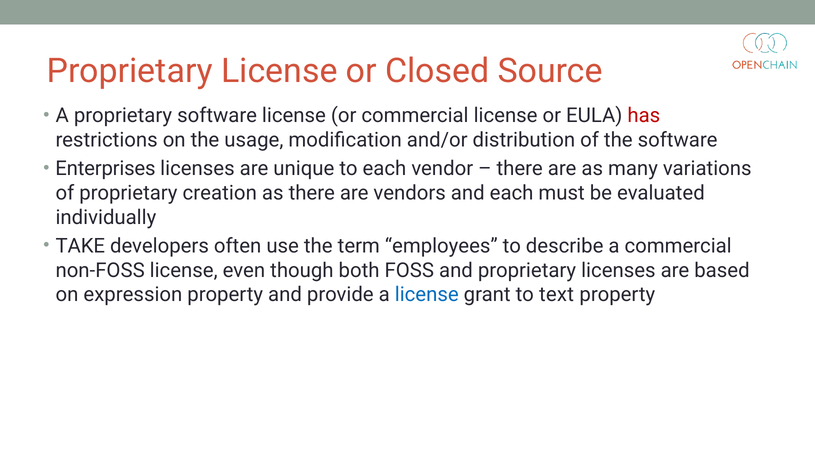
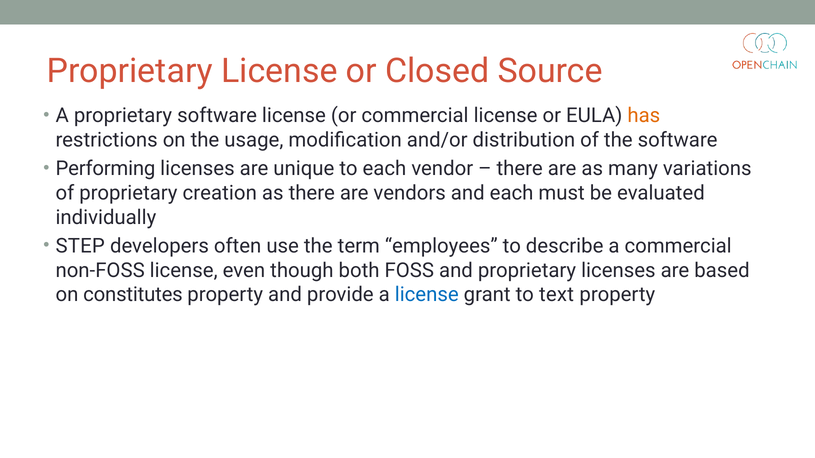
has colour: red -> orange (644, 116)
Enterprises: Enterprises -> Performing (105, 169)
TAKE: TAKE -> STEP (80, 246)
expression: expression -> constitutes (133, 295)
